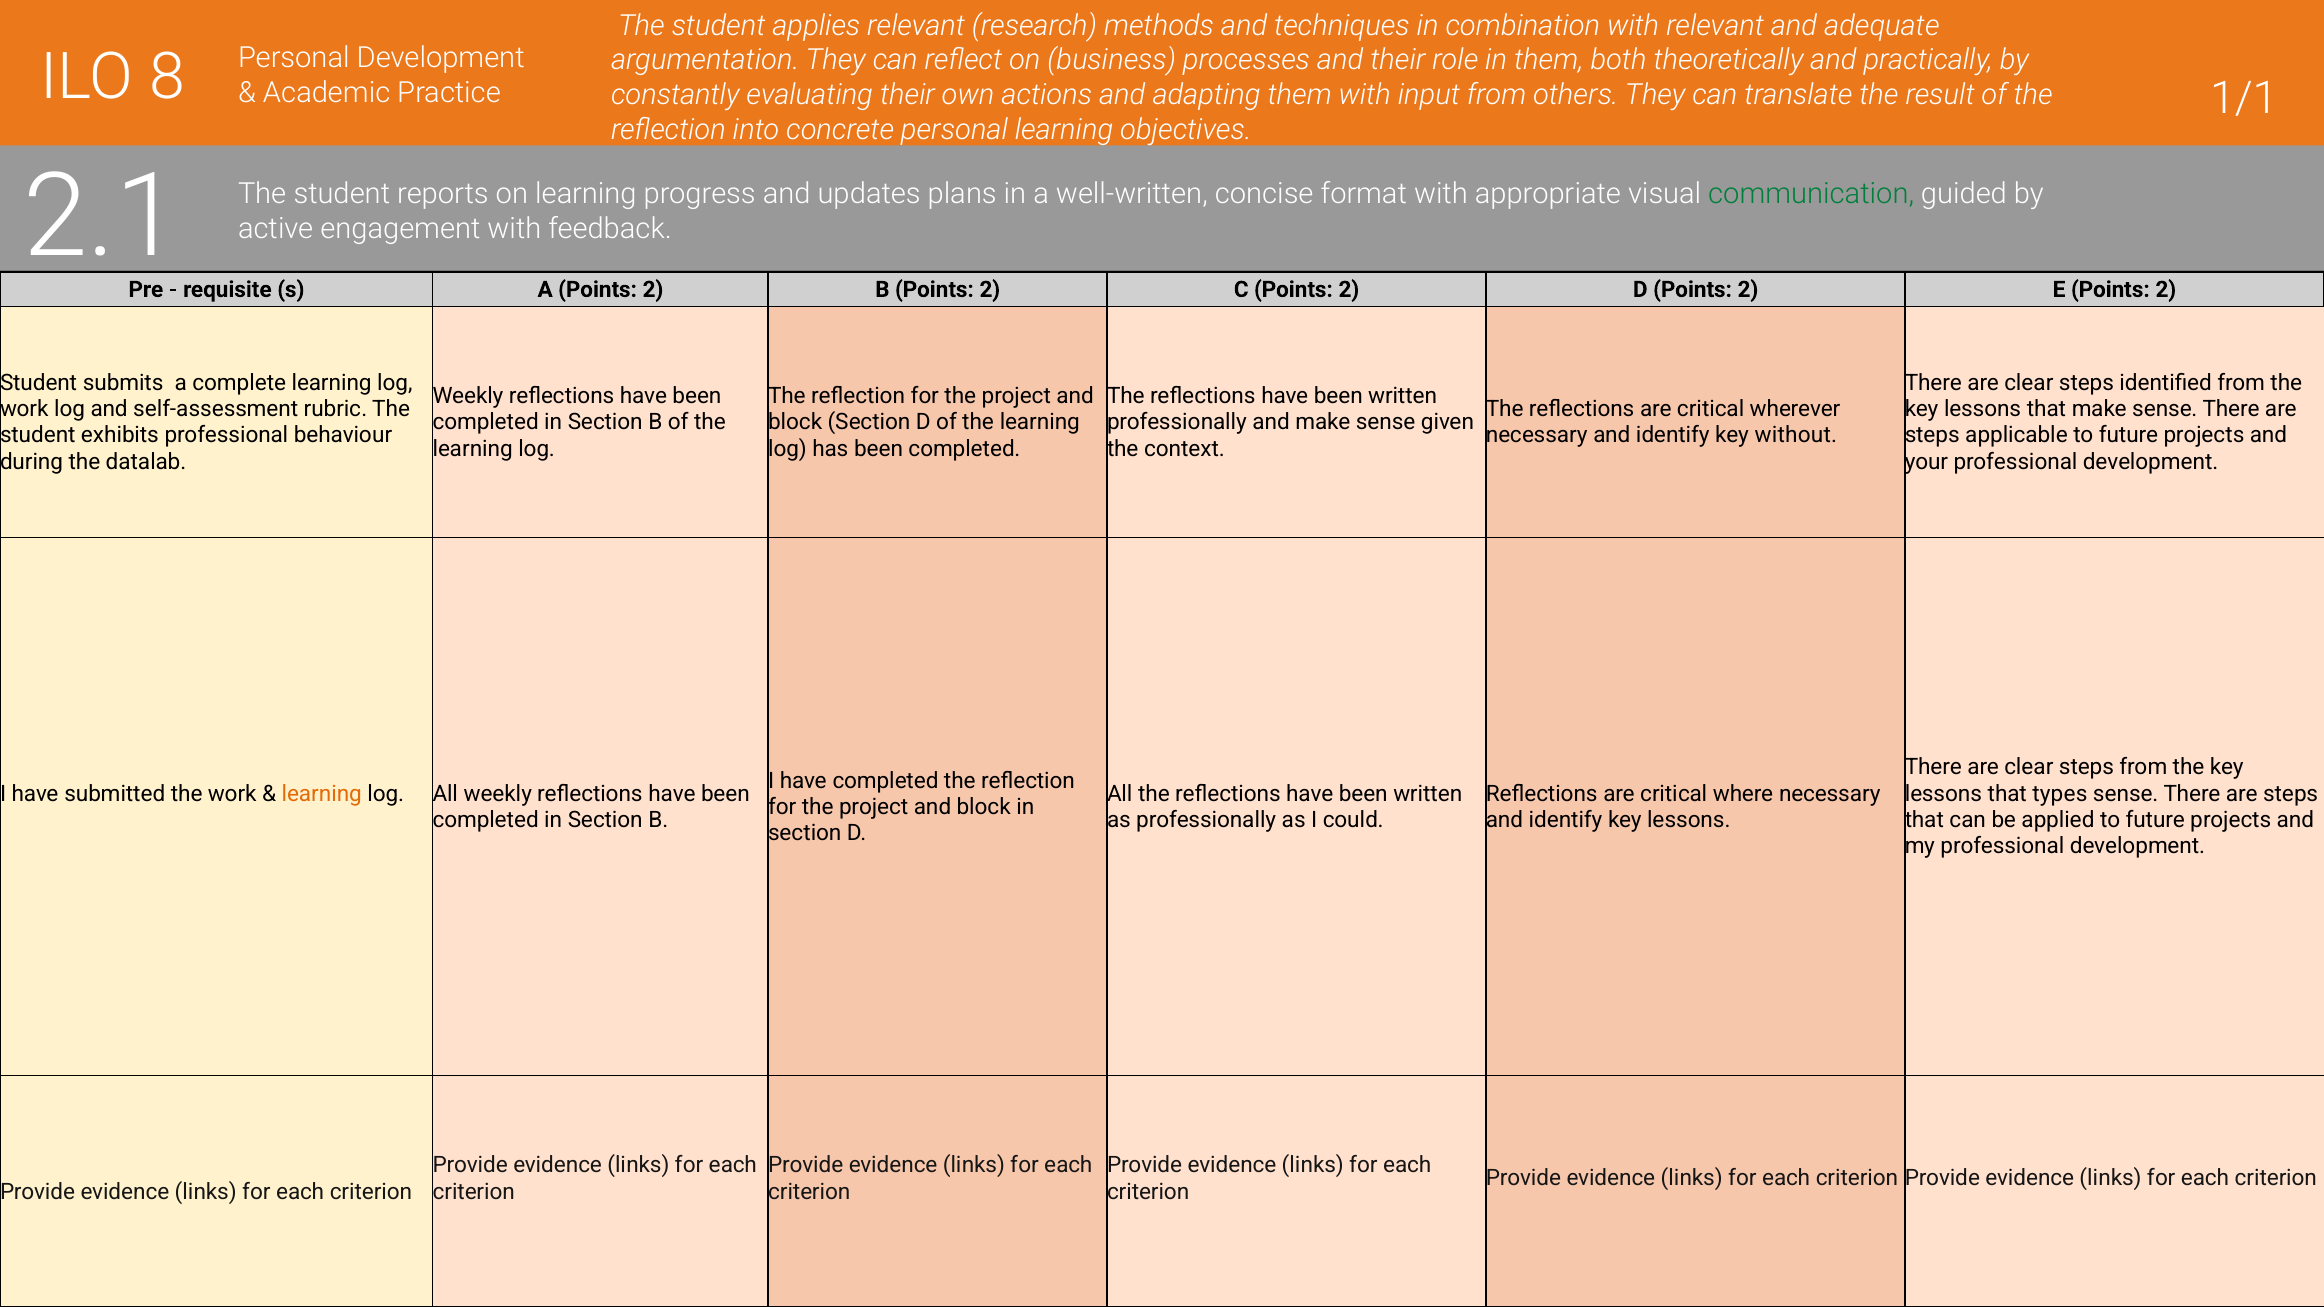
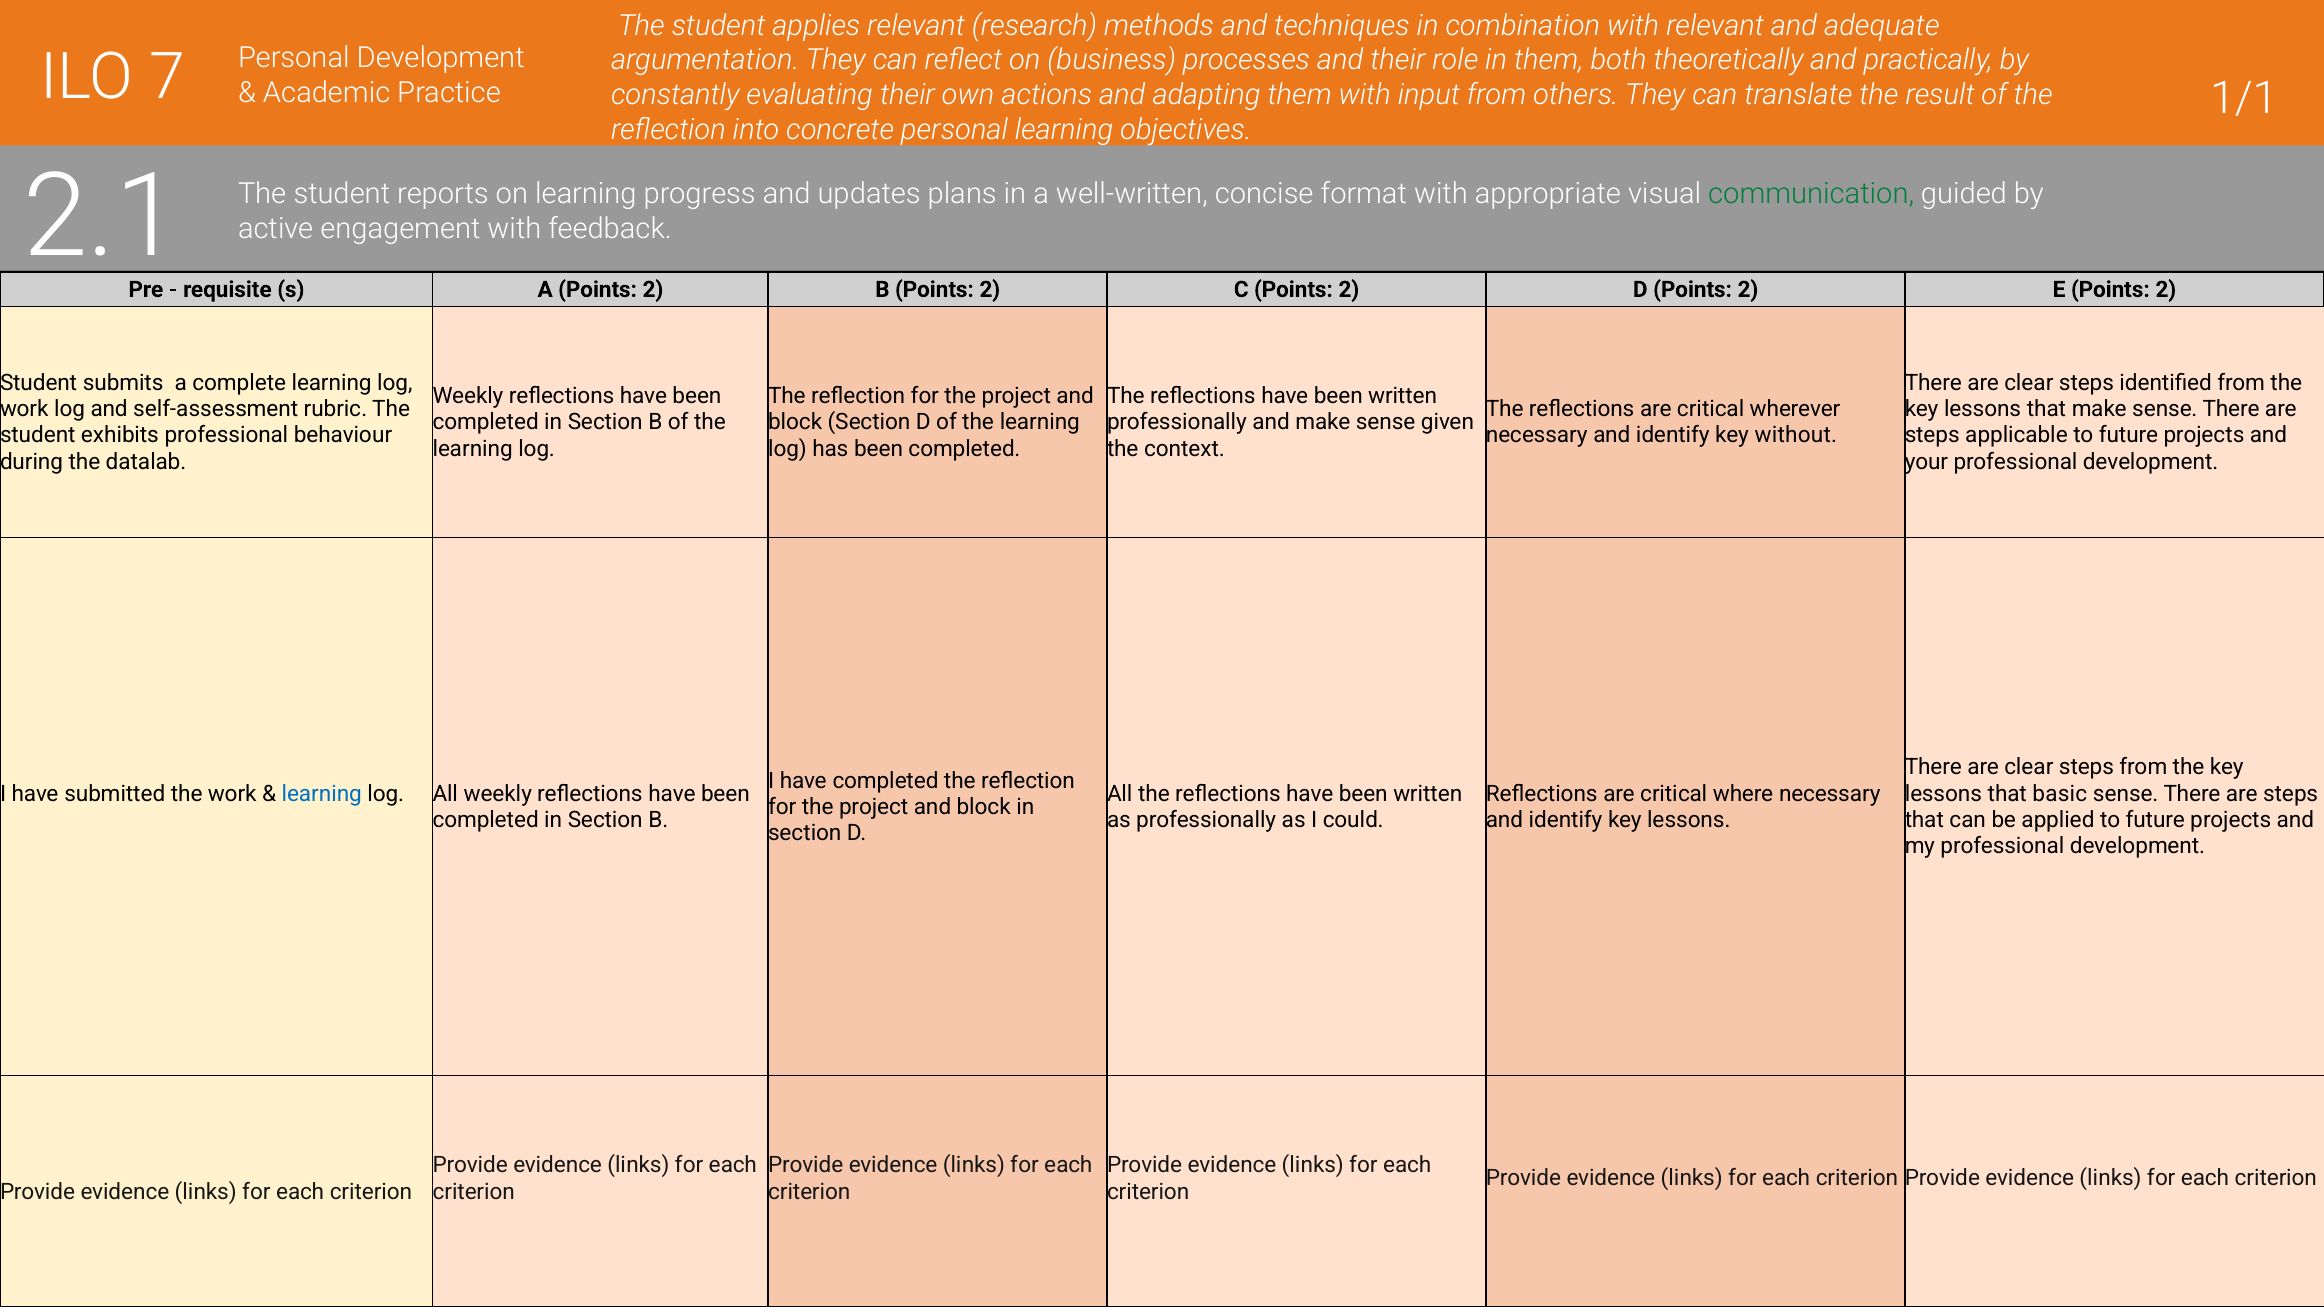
8: 8 -> 7 (167, 78)
learning colour: orange -> blue (322, 794)
types: types -> basic (2060, 794)
